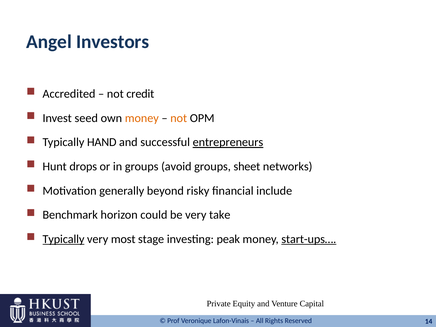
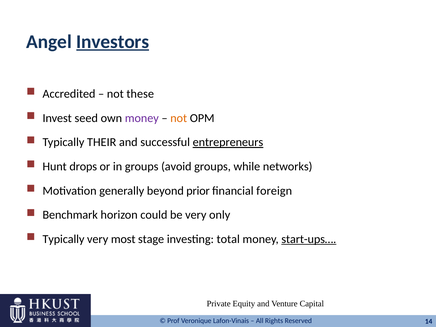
Investors underline: none -> present (113, 42)
credit: credit -> these (140, 94)
money colour: orange -> purple (142, 118)
HAND: HAND -> THEIR (102, 142)
sheet: sheet -> while (247, 167)
risky: risky -> prior (198, 191)
include: include -> foreign (274, 191)
take: take -> only (220, 215)
Typically underline: present -> none (63, 239)
peak: peak -> total (228, 239)
